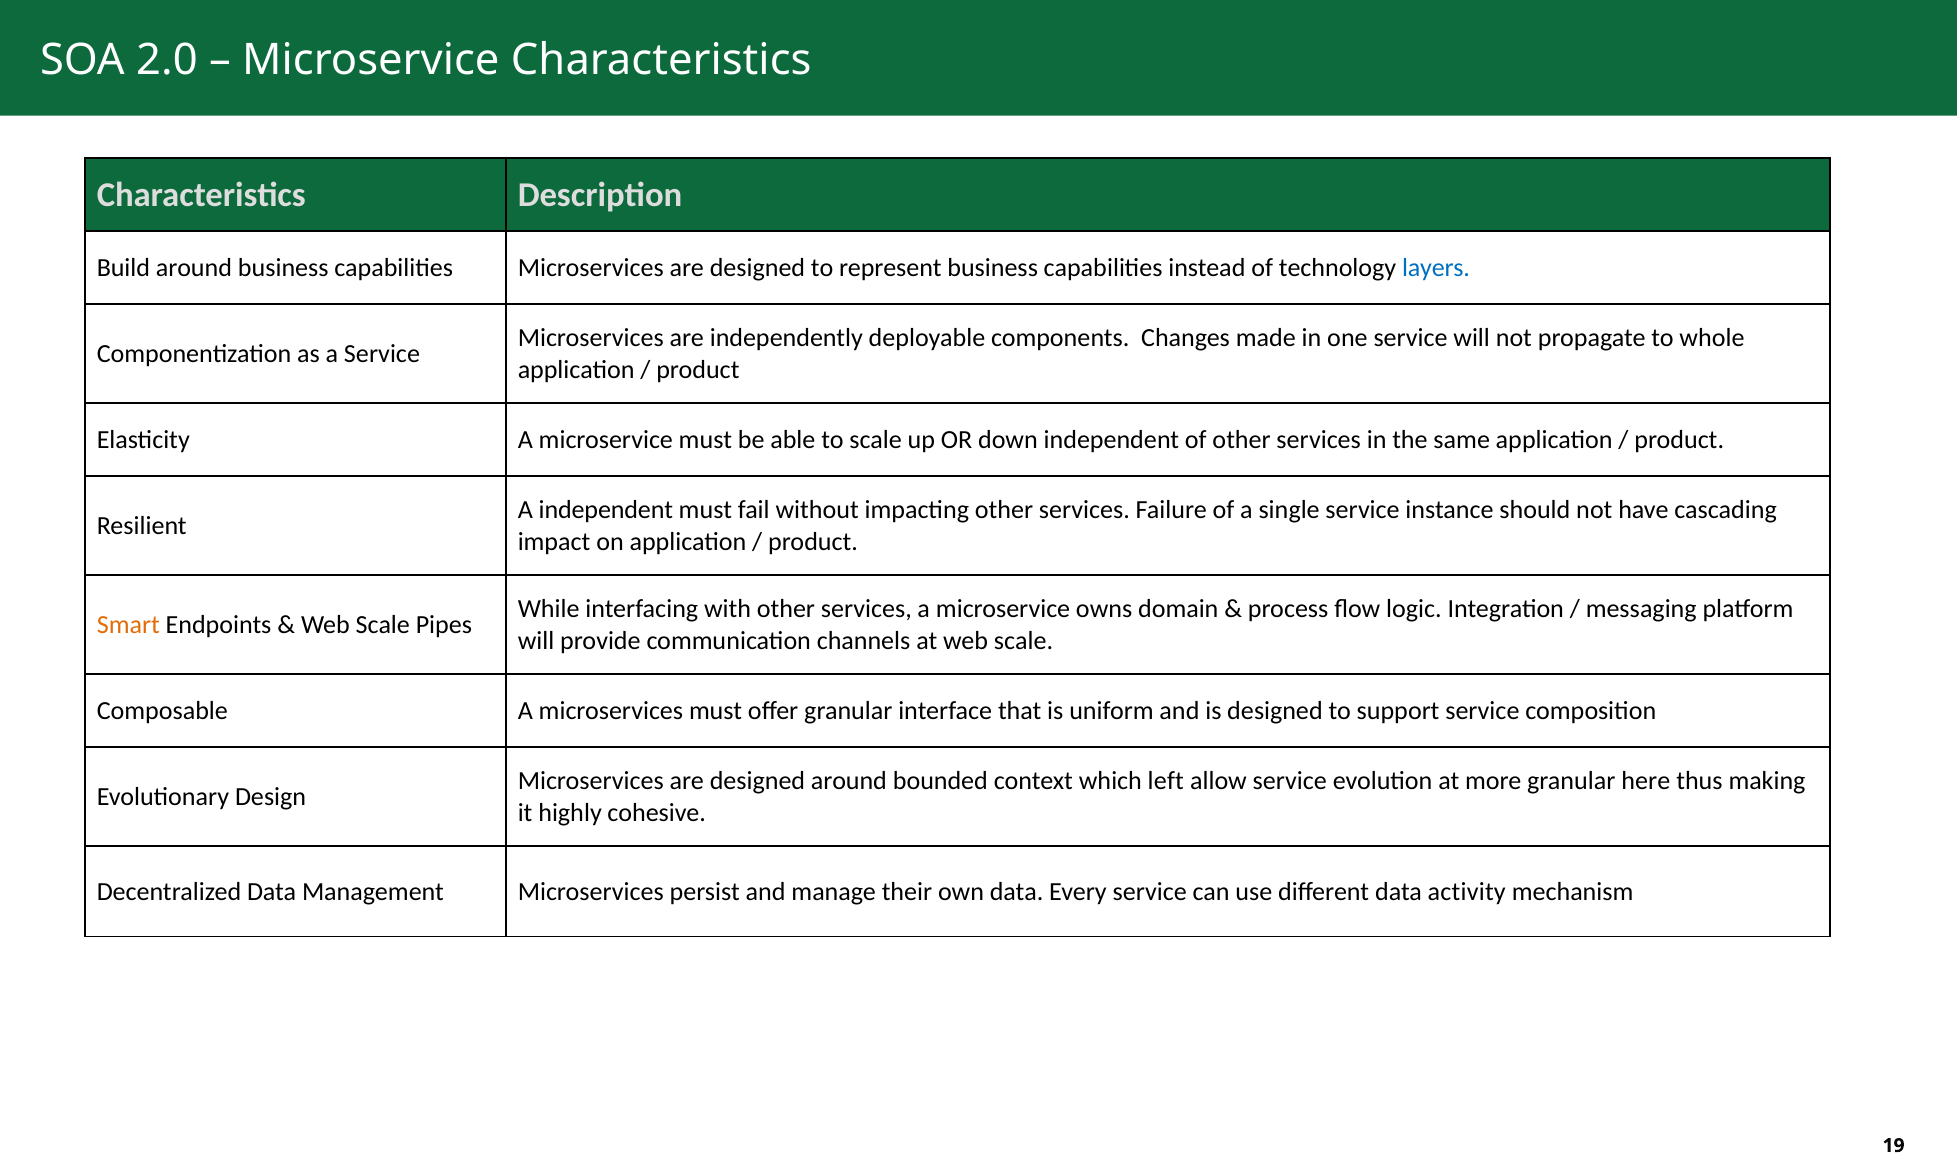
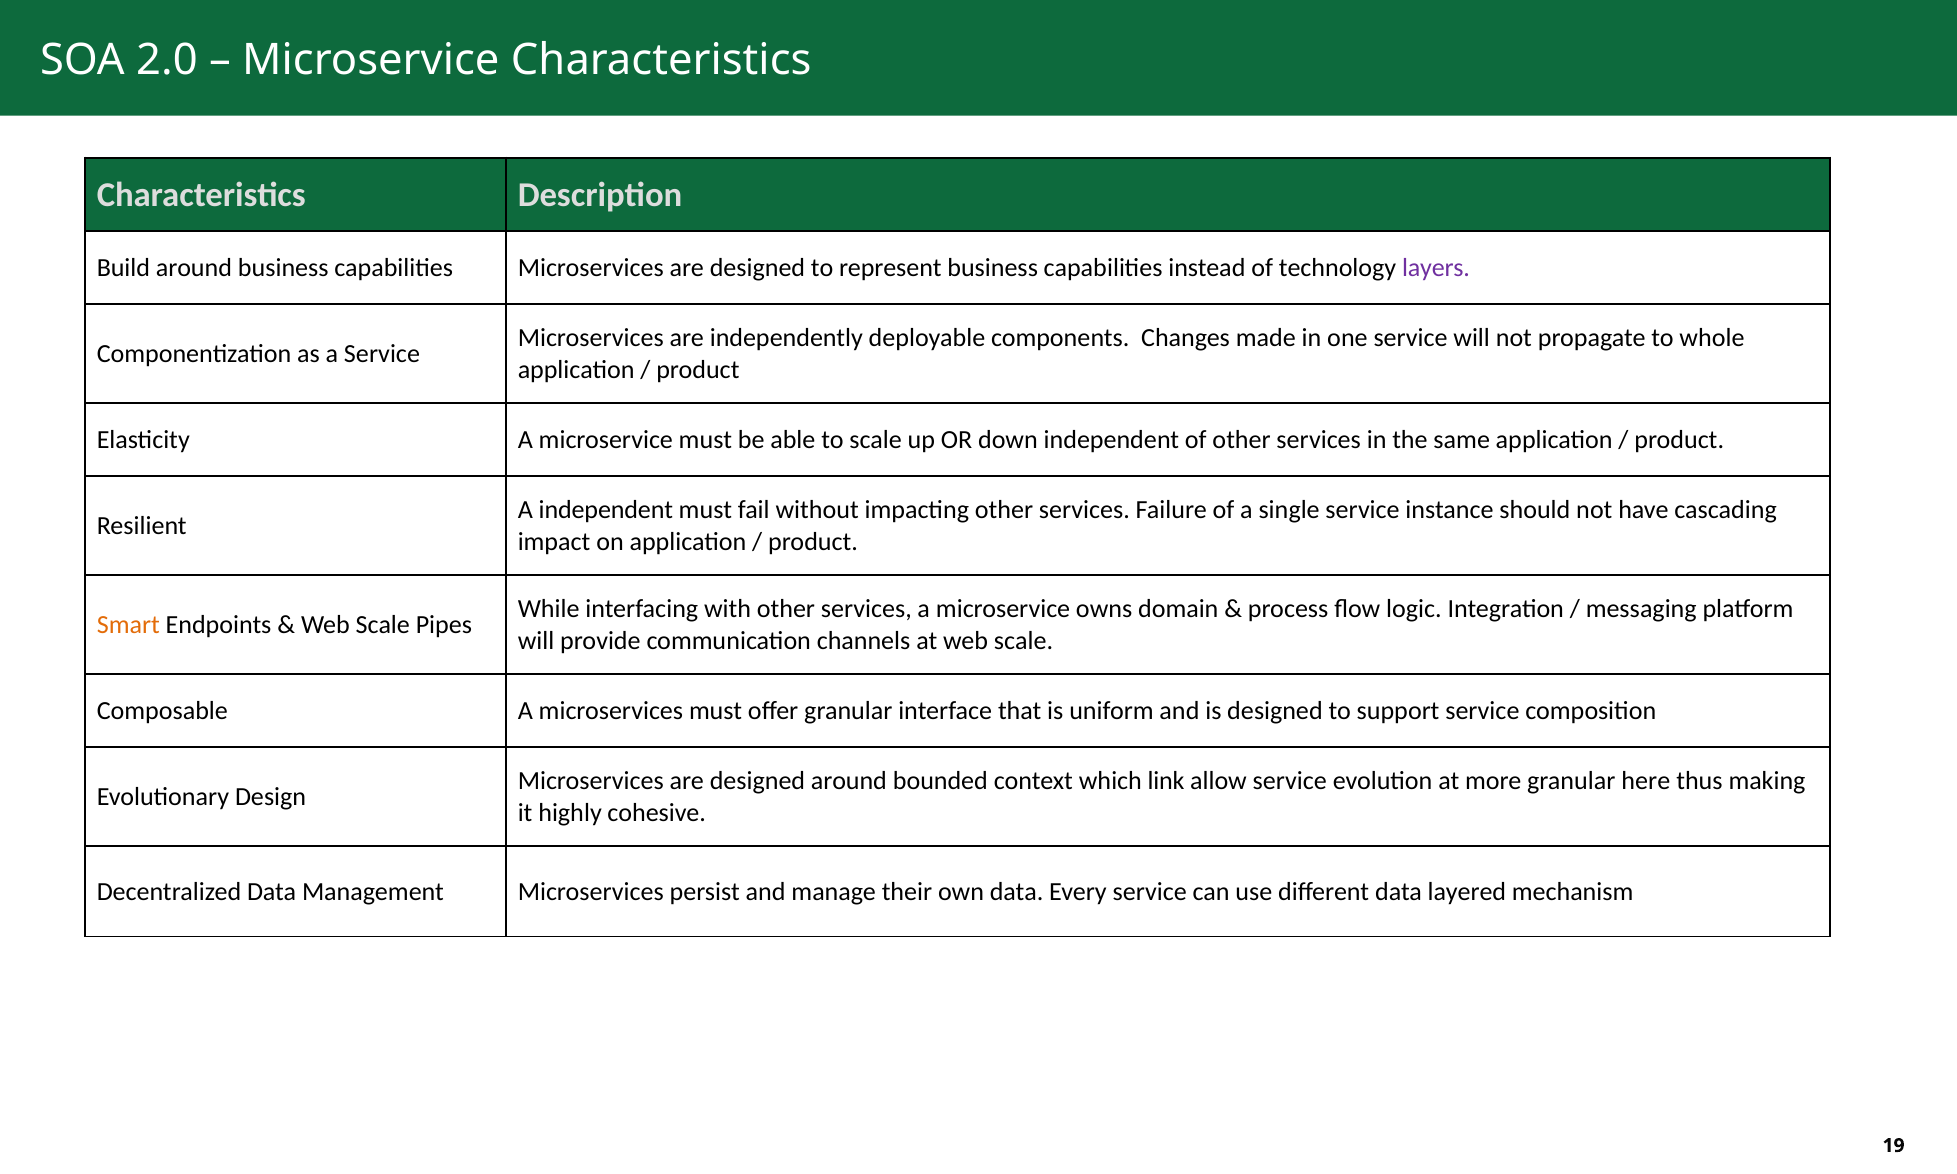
layers colour: blue -> purple (1436, 268)
left: left -> link (1166, 781)
activity: activity -> layered (1467, 892)
